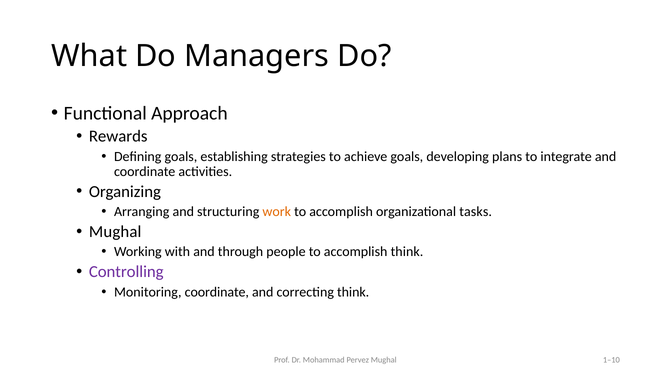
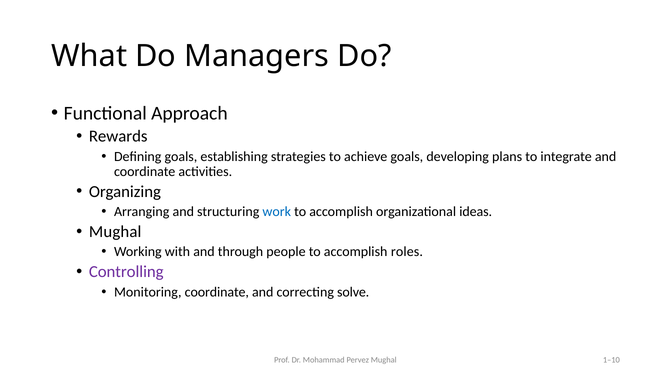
work colour: orange -> blue (277, 212)
tasks: tasks -> ideas (476, 212)
accomplish think: think -> roles (407, 252)
correcting think: think -> solve (353, 292)
